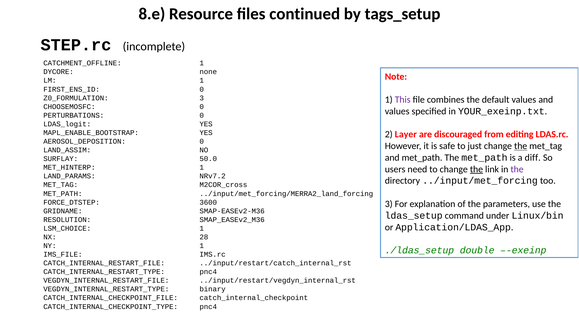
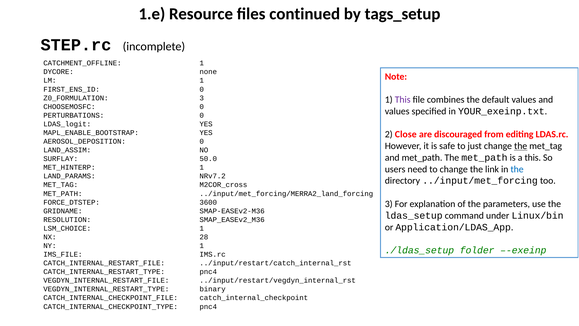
8.e: 8.e -> 1.e (152, 14)
Layer: Layer -> Close (406, 134)
a diff: diff -> this (533, 157)
the underline: present -> none (476, 169)
the colour: purple -> blue (517, 169)
double: double -> folder (477, 250)
